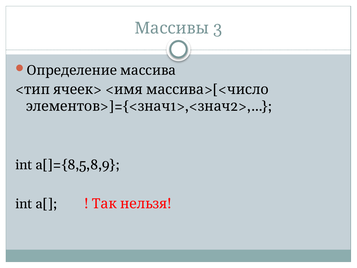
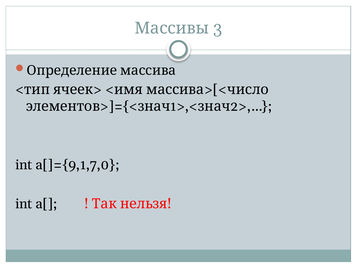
a[]={8,5,8,9: a[]={8,5,8,9 -> a[]={9,1,7,0 (78, 165)
